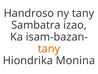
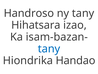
Sambatra: Sambatra -> Hihatsara (36, 25)
tany colour: orange -> blue (49, 48)
Monina: Monina -> Handao (76, 60)
